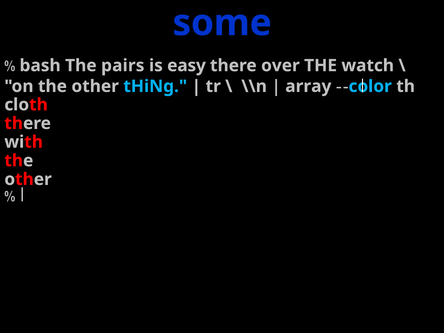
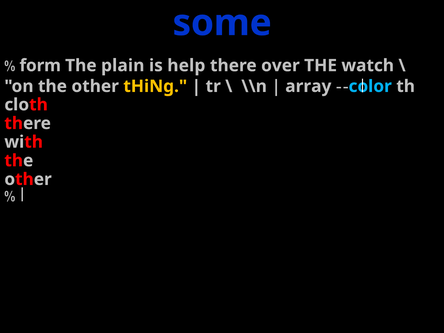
bash: bash -> form (40, 66)
pairs: pairs -> plain (123, 66)
easy: easy -> help (186, 66)
tHiNg colour: light blue -> yellow (155, 86)
